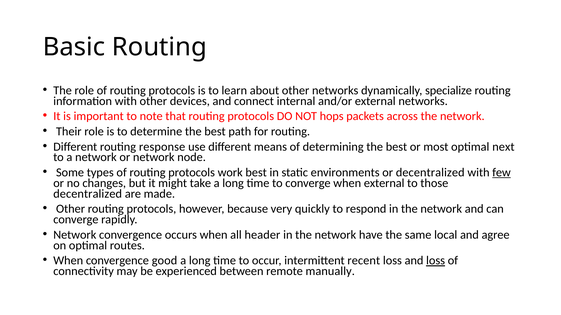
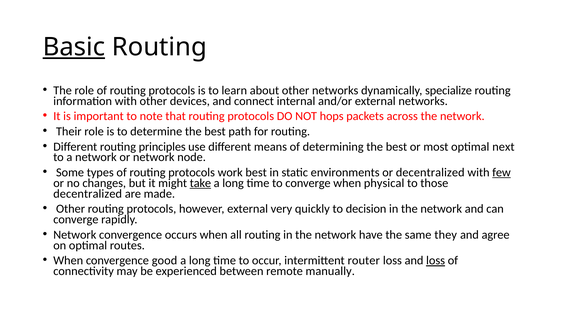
Basic underline: none -> present (74, 47)
response: response -> principles (162, 147)
take underline: none -> present (200, 183)
when external: external -> physical (384, 183)
however because: because -> external (248, 209)
respond: respond -> decision (366, 209)
all header: header -> routing (263, 235)
local: local -> they (446, 235)
recent: recent -> router (364, 261)
